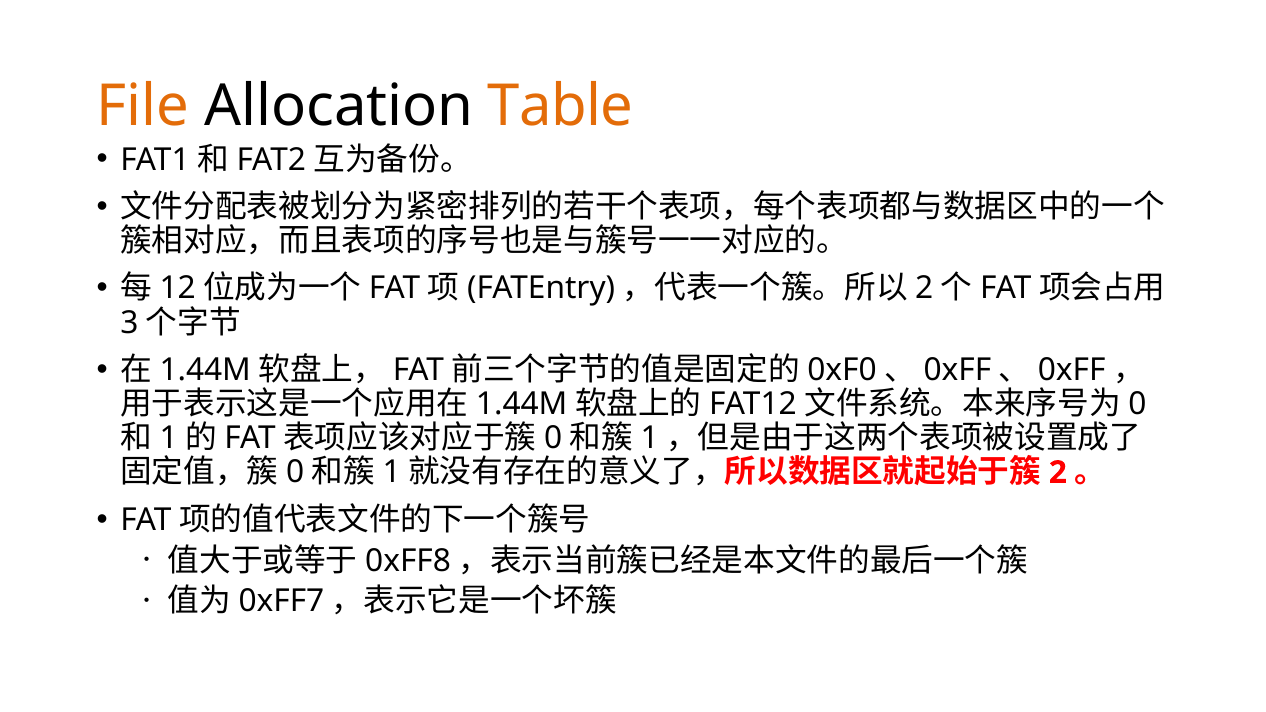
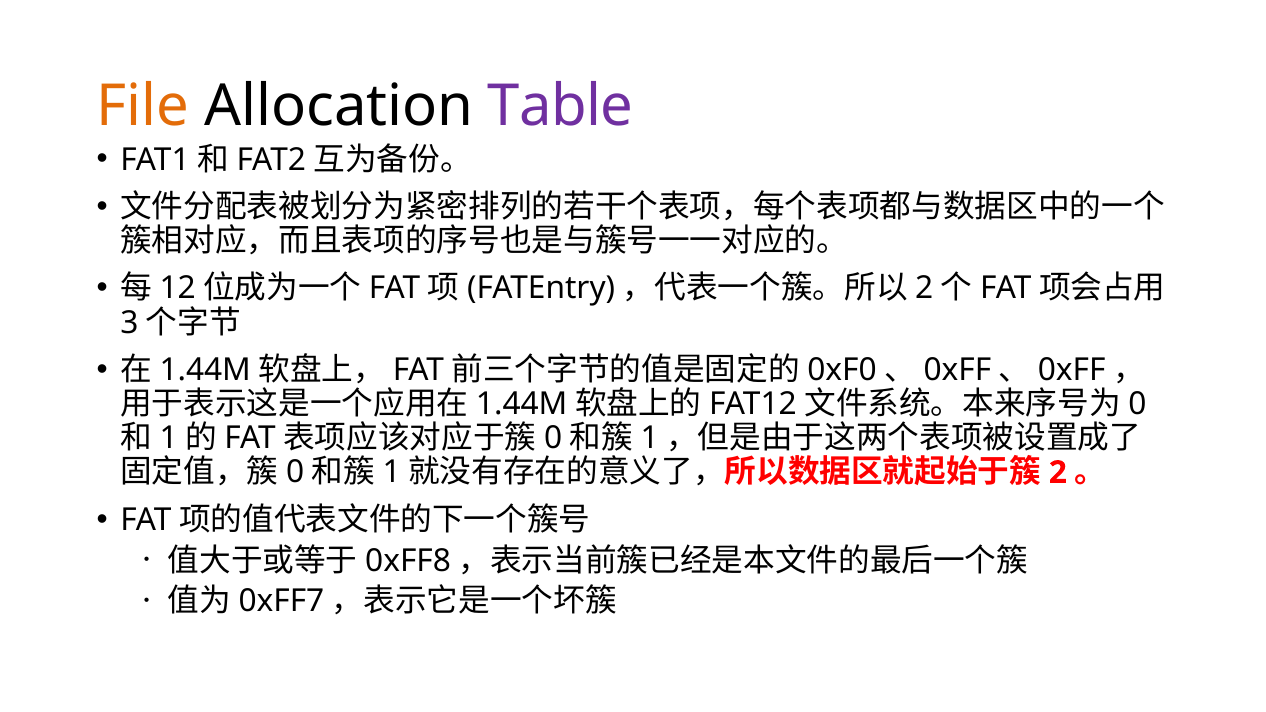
Table colour: orange -> purple (561, 106)
